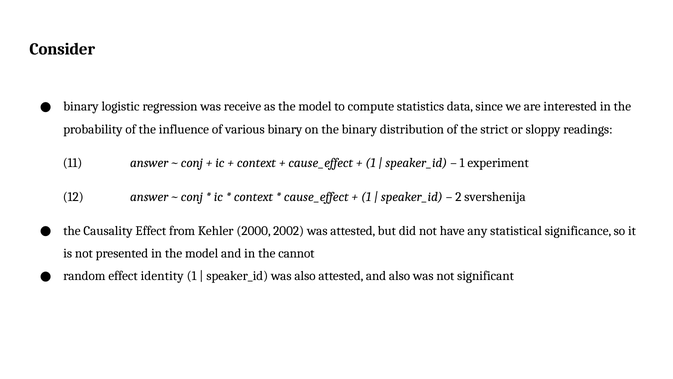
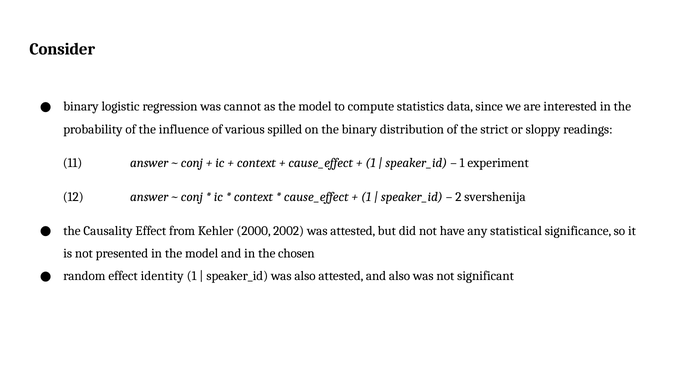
receive: receive -> cannot (242, 107)
various binary: binary -> spilled (285, 129)
cannot: cannot -> chosen (296, 253)
